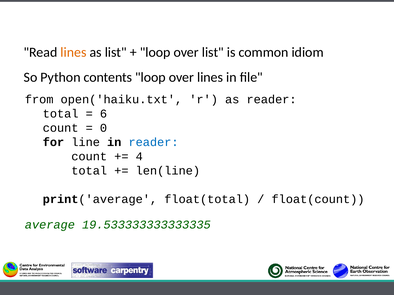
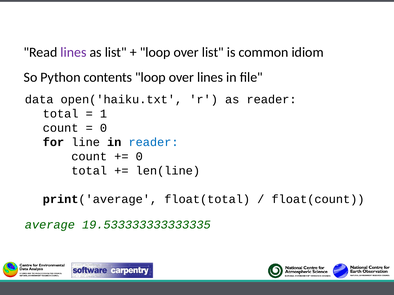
lines colour: orange -> purple (73, 52)
from: from -> data (39, 100)
6: 6 -> 1 (104, 114)
4: 4 -> 0 (139, 157)
